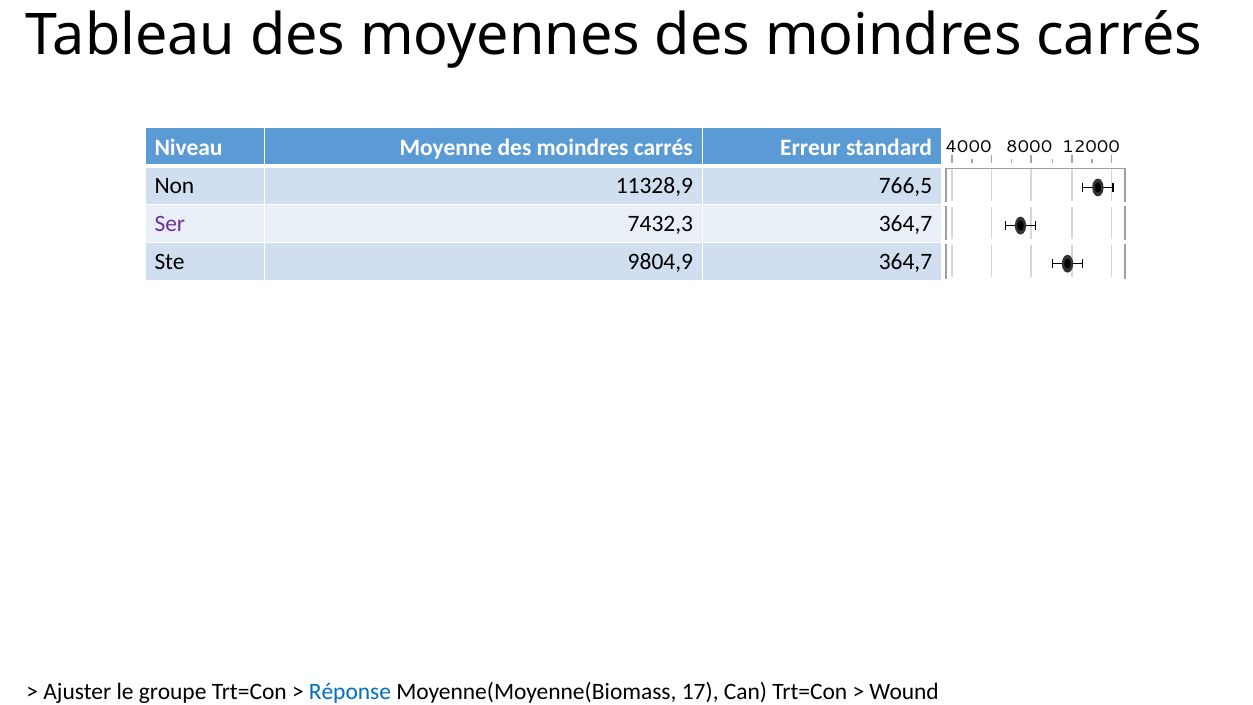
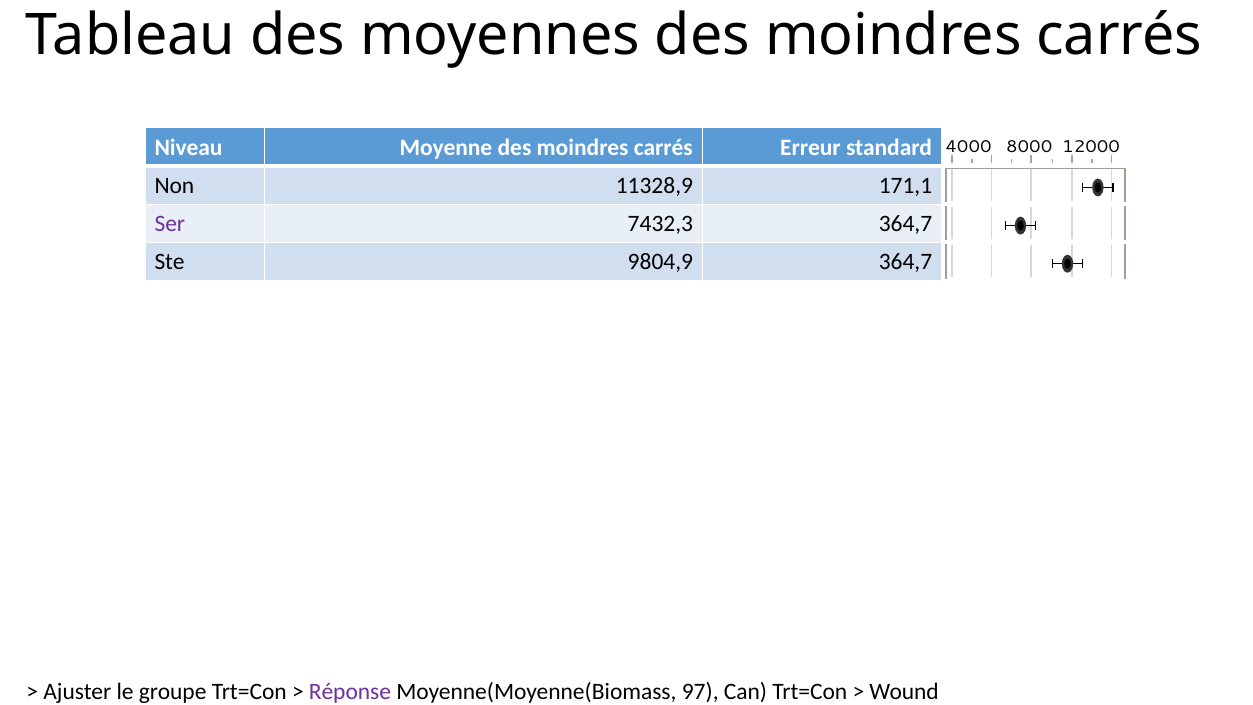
766,5: 766,5 -> 171,1 (905, 185)
Réponse colour: blue -> purple (350, 692)
17: 17 -> 97 (700, 692)
